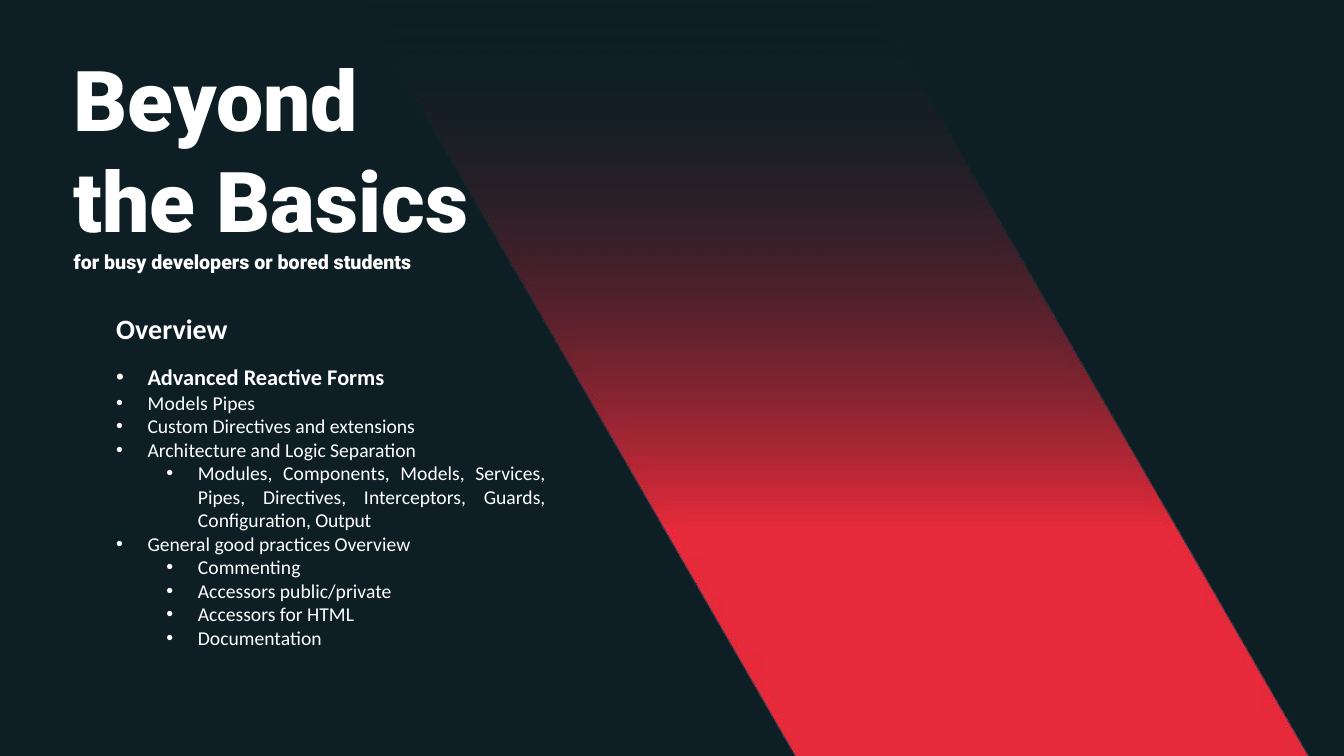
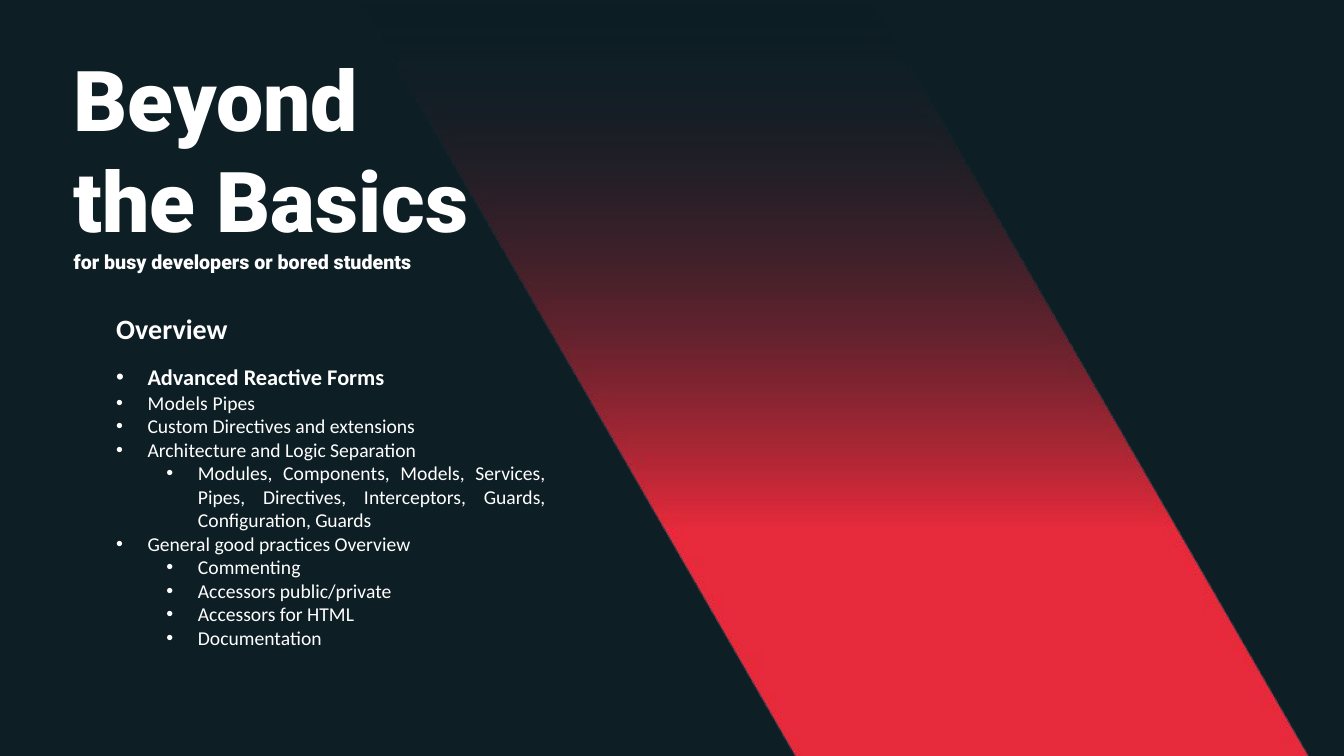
Configuration Output: Output -> Guards (343, 521)
